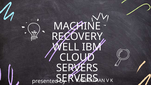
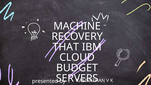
WELL: WELL -> THAT (66, 47)
SERVERS: SERVERS -> BUDGET (77, 68)
